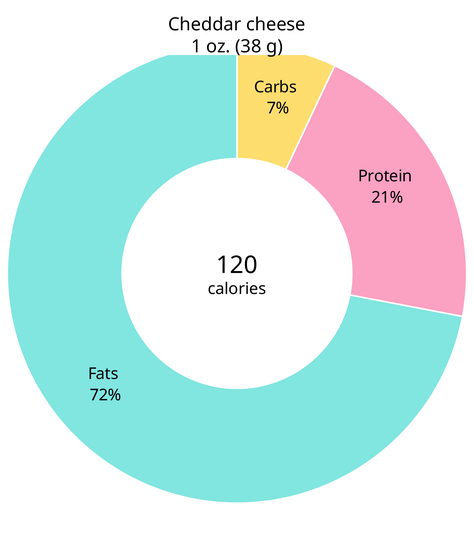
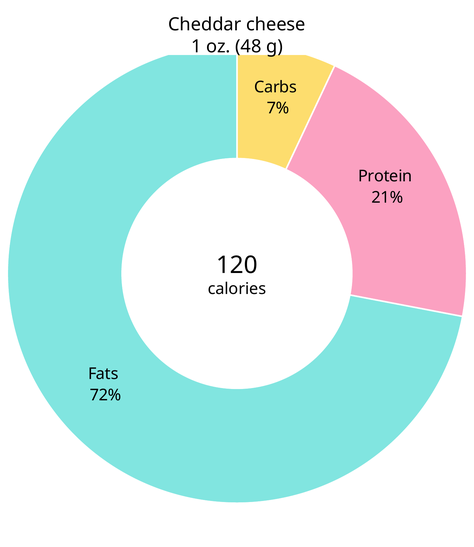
38: 38 -> 48 (248, 46)
